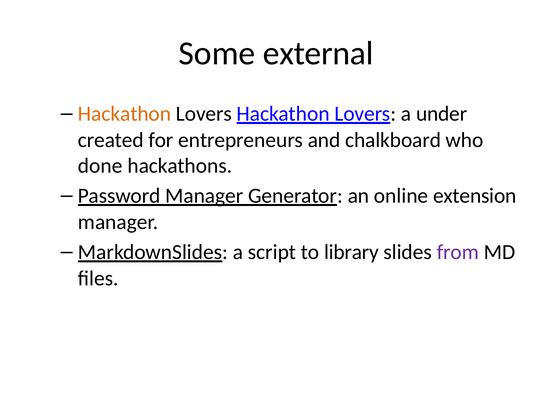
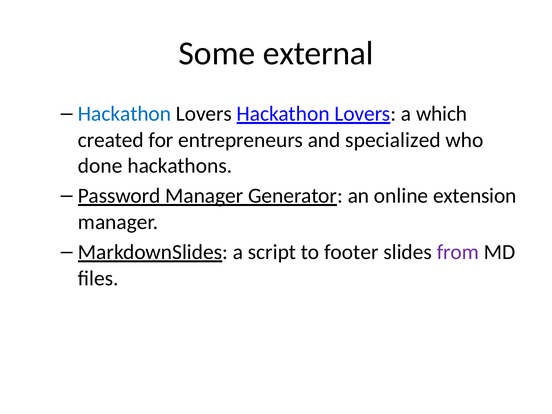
Hackathon colour: orange -> blue (125, 114)
under: under -> which (442, 114)
chalkboard: chalkboard -> specialized (393, 140)
library: library -> footer (351, 252)
